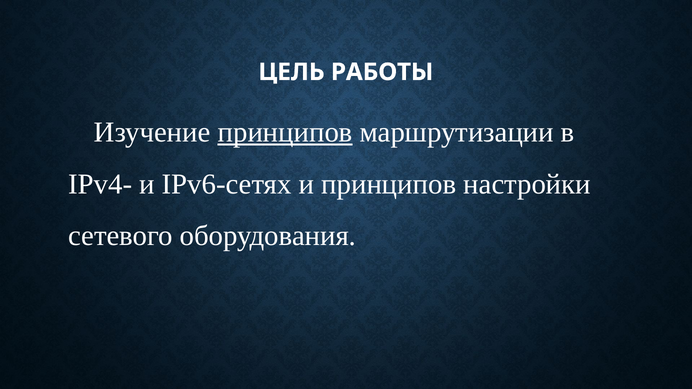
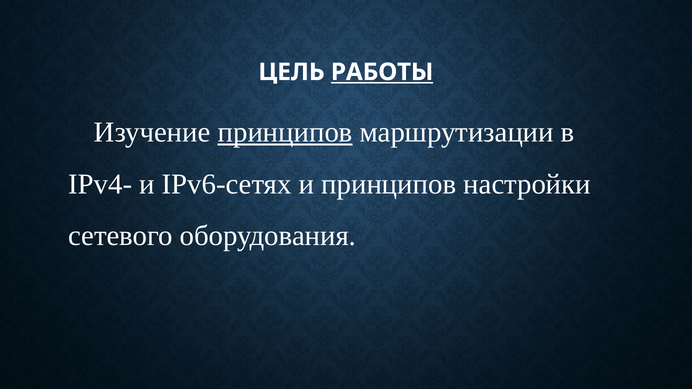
РАБОТЫ underline: none -> present (382, 72)
